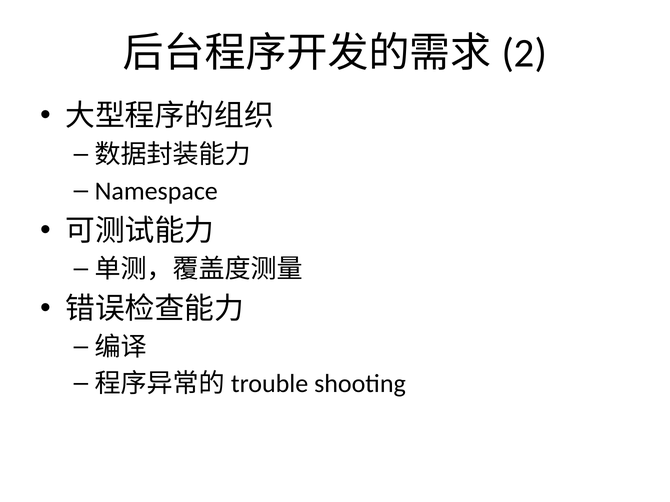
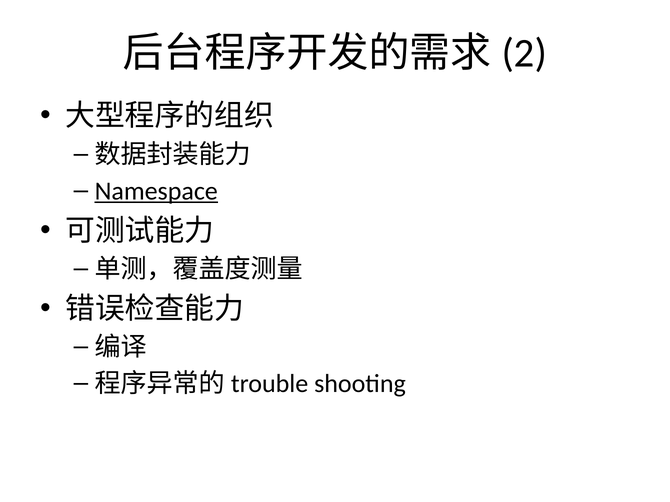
Namespace underline: none -> present (156, 191)
